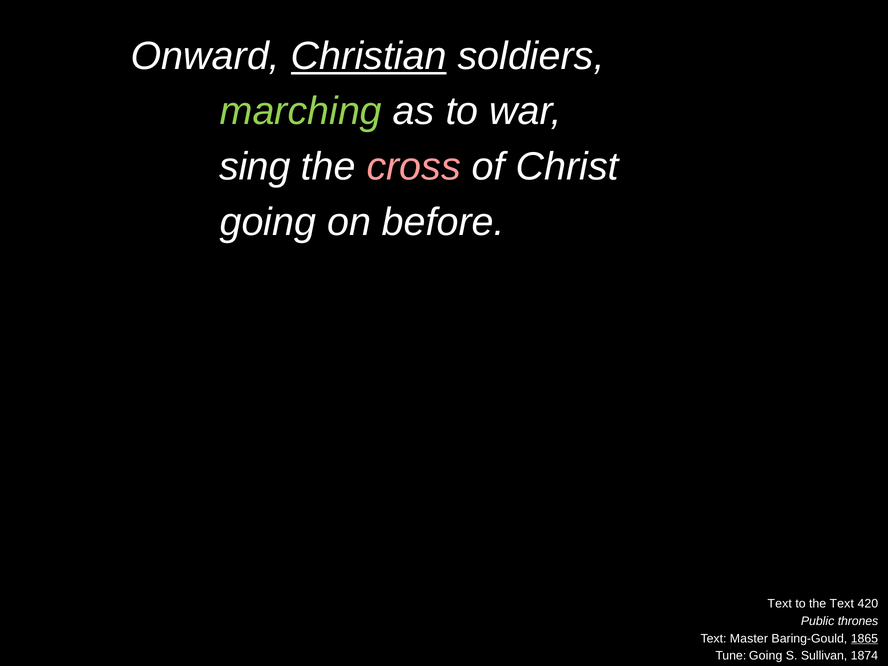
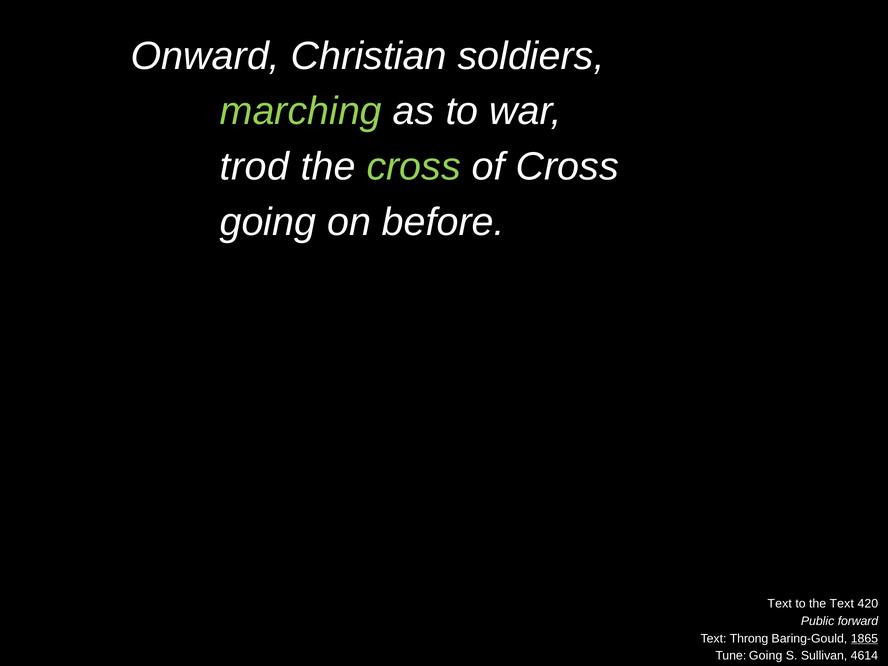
Christian underline: present -> none (369, 56)
sing: sing -> trod (254, 167)
cross colour: pink -> light green (414, 167)
of Christ: Christ -> Cross (567, 167)
thrones: thrones -> forward (858, 621)
Master: Master -> Throng (749, 638)
1874: 1874 -> 4614 (864, 656)
